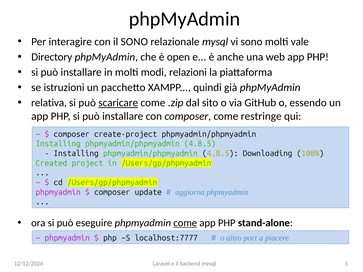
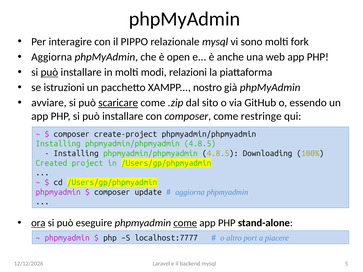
il SONO: SONO -> PIPPO (134, 42)
vale: vale -> fork (300, 42)
Directory: Directory -> Aggiorna (52, 57)
può underline: none -> present (49, 72)
quindi: quindi -> nostro (207, 88)
relativa: relativa -> avviare (49, 103)
ora underline: none -> present (38, 223)
